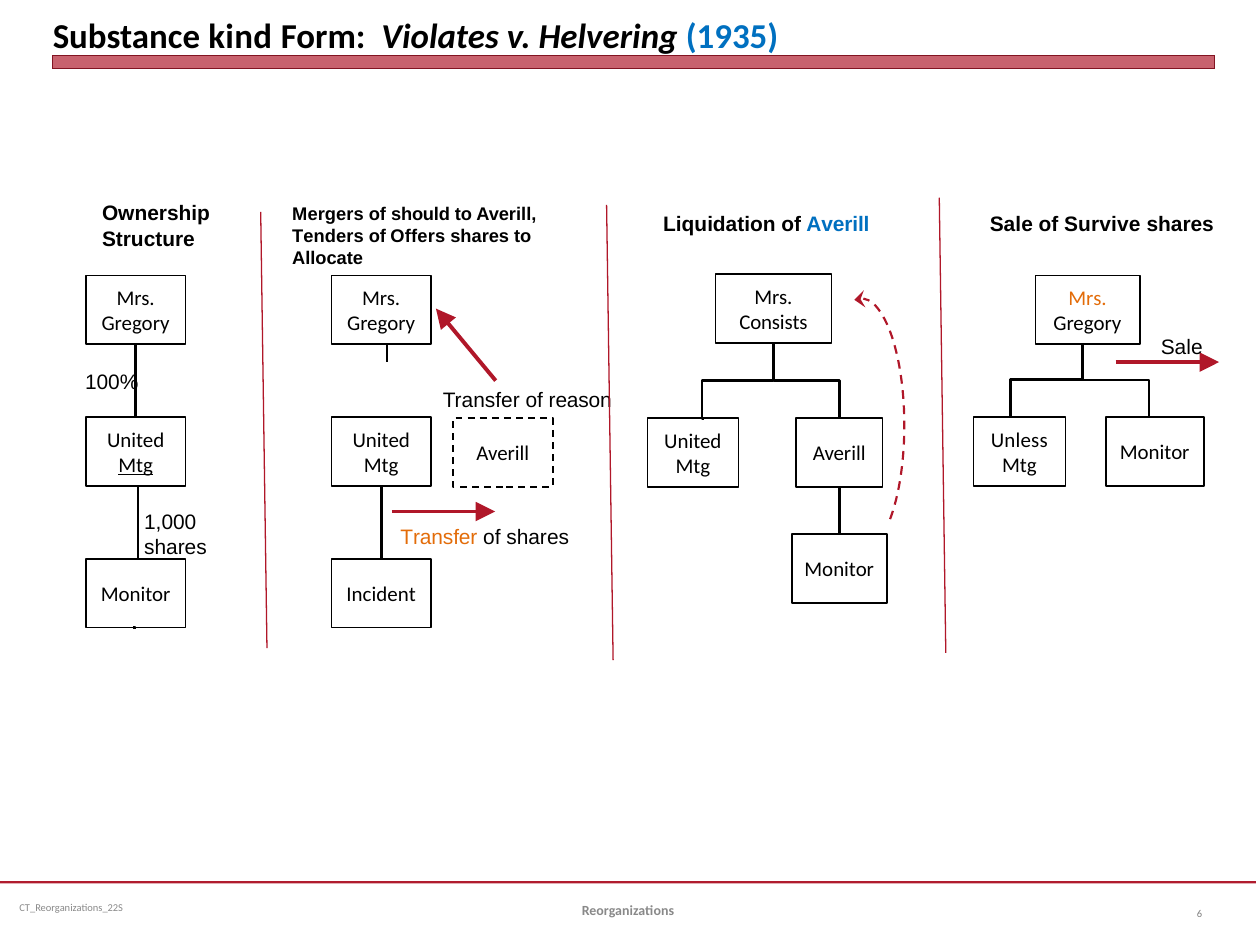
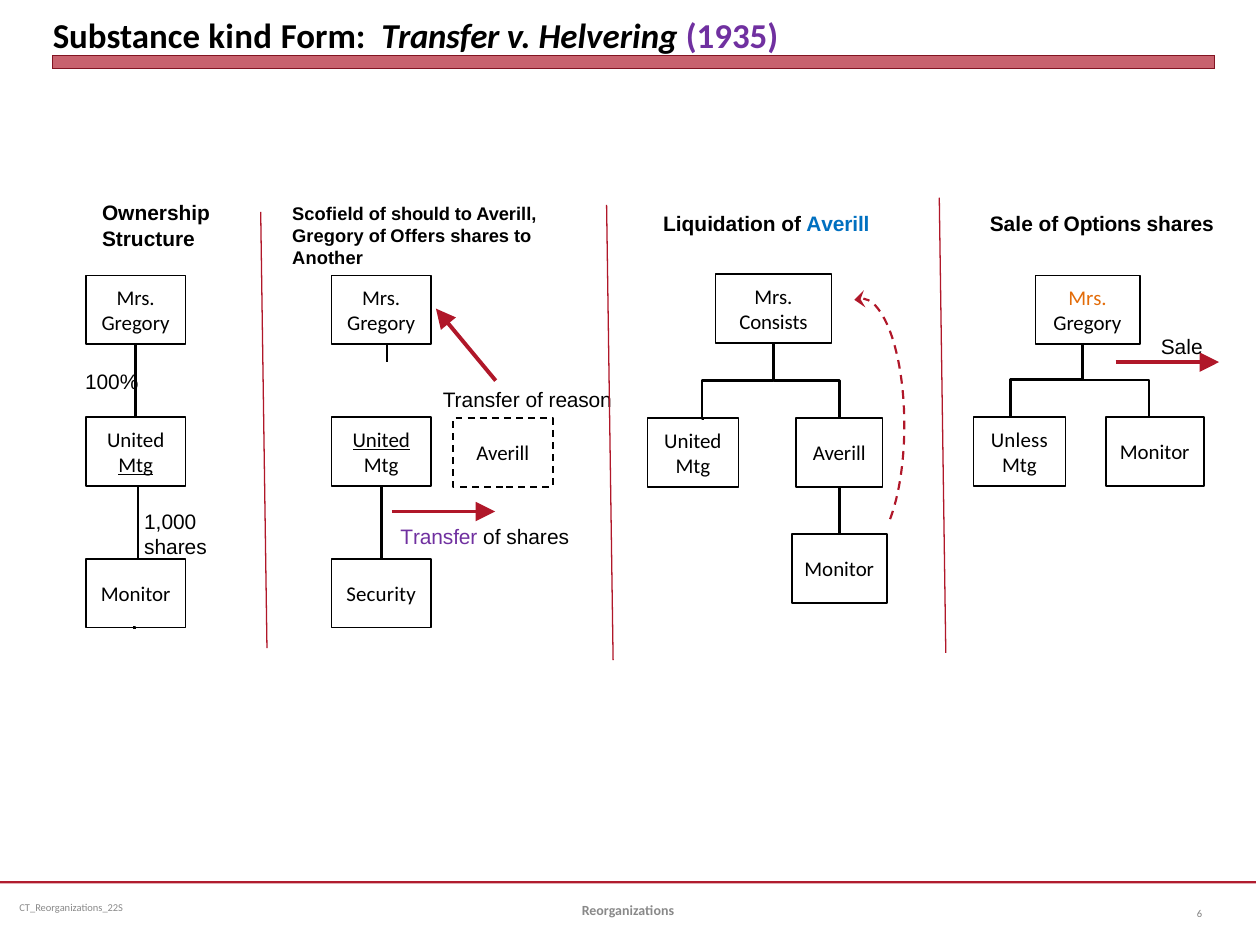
Form Violates: Violates -> Transfer (440, 37)
1935 colour: blue -> purple (732, 37)
Mergers: Mergers -> Scofield (328, 214)
Survive: Survive -> Options (1103, 225)
Tenders: Tenders -> Gregory (328, 236)
Allocate: Allocate -> Another (328, 258)
United underline: none -> present (381, 440)
Transfer colour: orange -> purple (439, 538)
Incident: Incident -> Security (381, 595)
